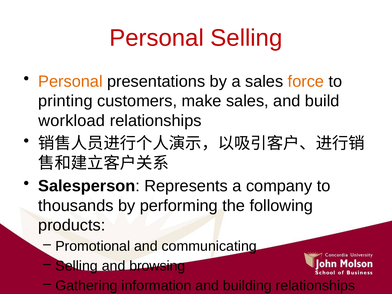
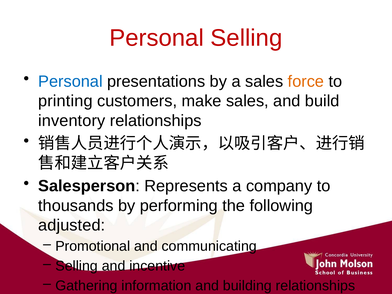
Personal colour: orange -> blue (70, 82)
workload: workload -> inventory (72, 121)
products: products -> adjusted (72, 225)
browsing: browsing -> incentive (157, 266)
